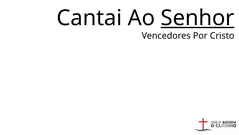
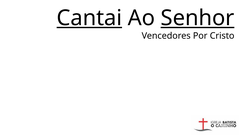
Cantai underline: none -> present (89, 18)
